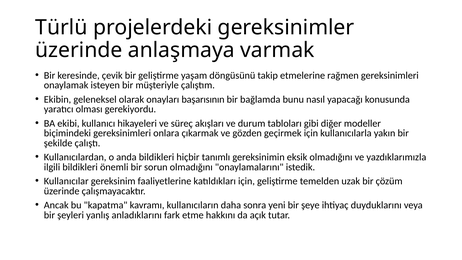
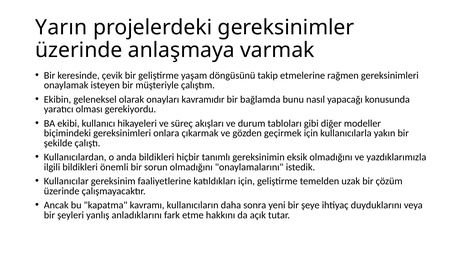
Türlü: Türlü -> Yarın (61, 27)
başarısının: başarısının -> kavramıdır (203, 99)
